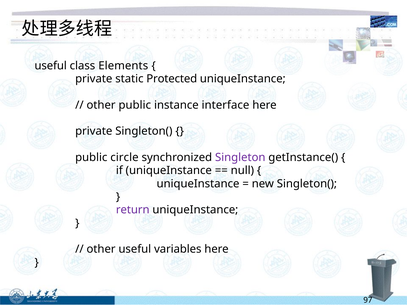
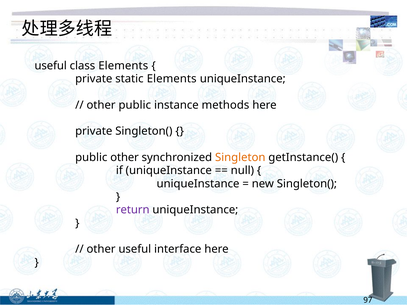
static Protected: Protected -> Elements (172, 79)
interface: interface -> methods (225, 105)
public circle: circle -> other (125, 158)
Singleton colour: purple -> orange (240, 158)
variables: variables -> interface (178, 249)
